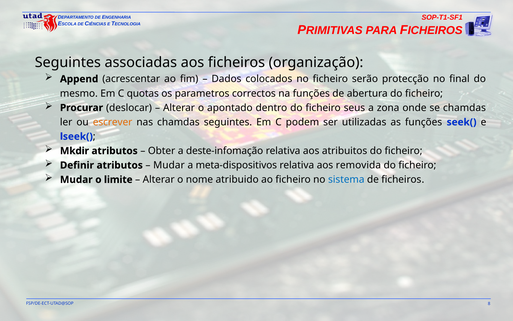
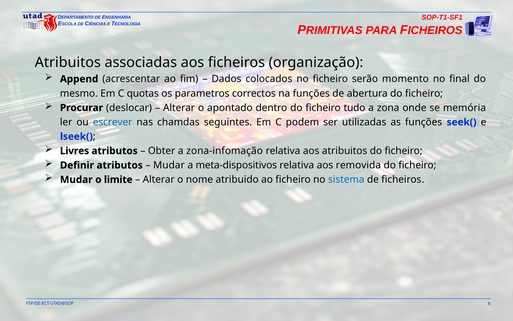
Seguintes: Seguintes -> Atribuitos (68, 62)
protecção: protecção -> momento (405, 79)
seus: seus -> tudo (354, 108)
se chamdas: chamdas -> memória (464, 108)
escrever colour: orange -> blue (113, 122)
Mkdir: Mkdir -> Livres (75, 151)
deste-infomação: deste-infomação -> zona-infomação (225, 151)
